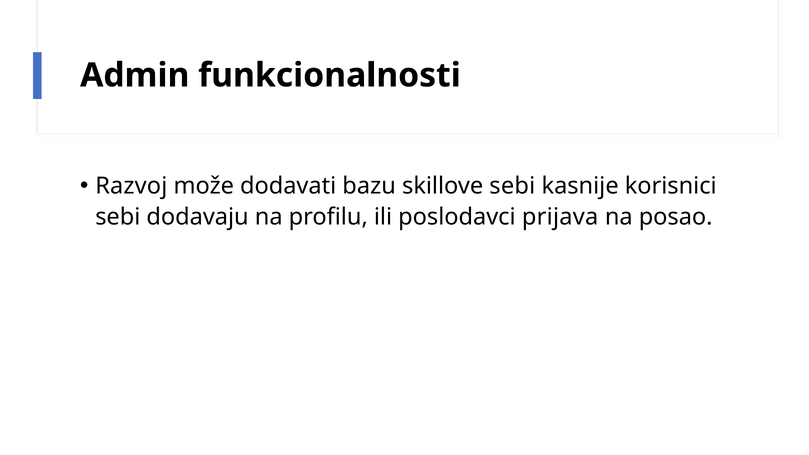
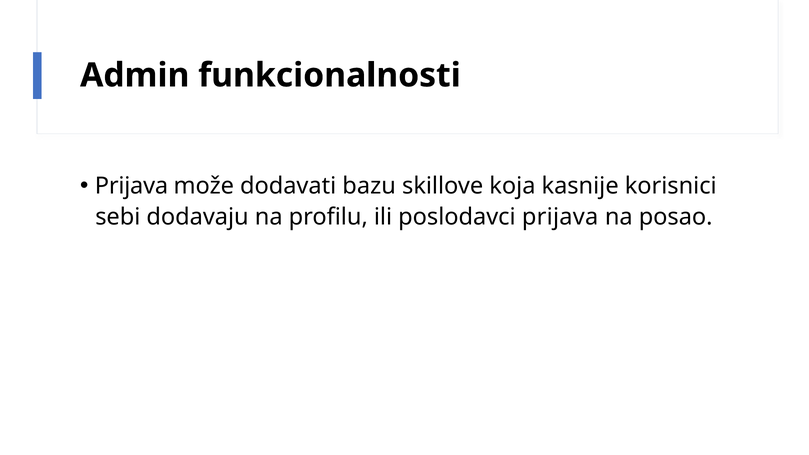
Razvoj: Razvoj -> Prijava (131, 186)
skillove sebi: sebi -> koja (512, 186)
